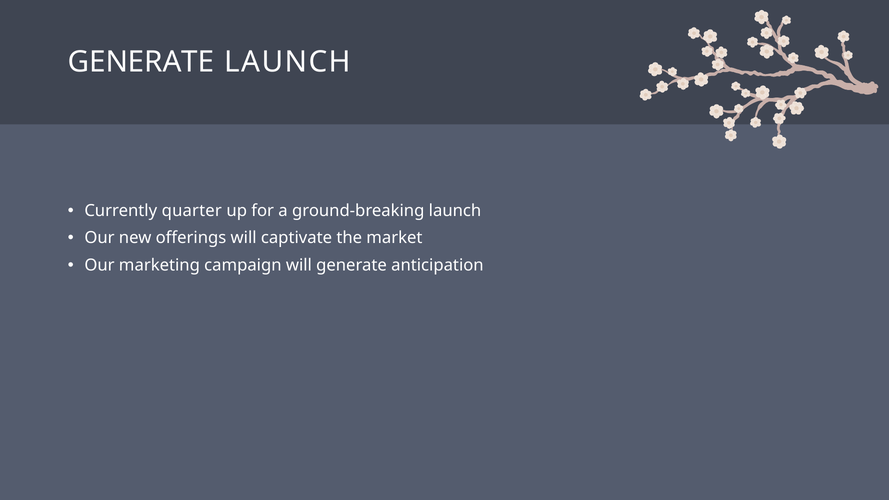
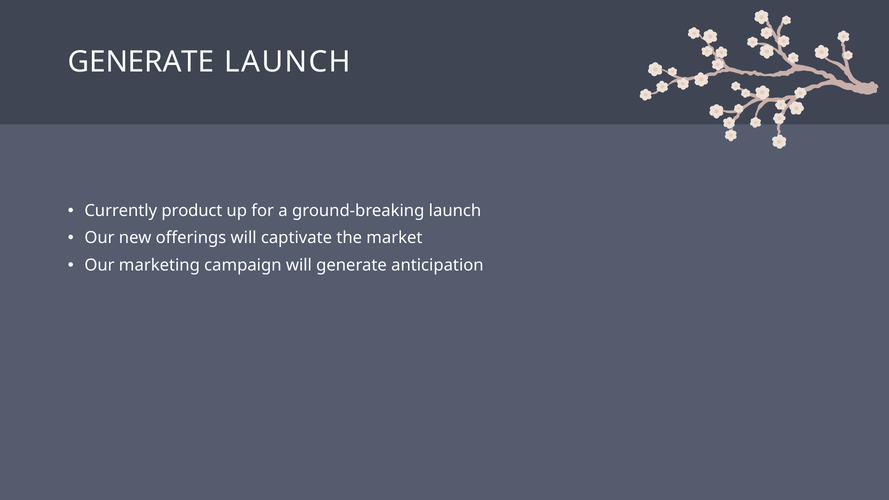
quarter: quarter -> product (192, 211)
